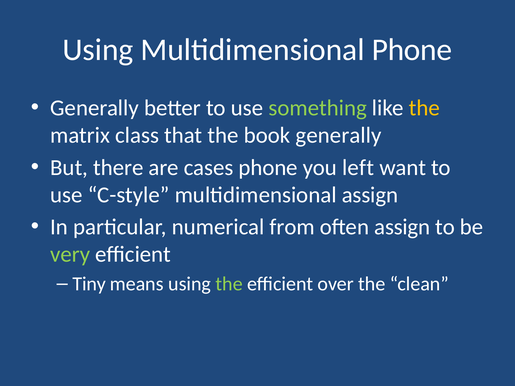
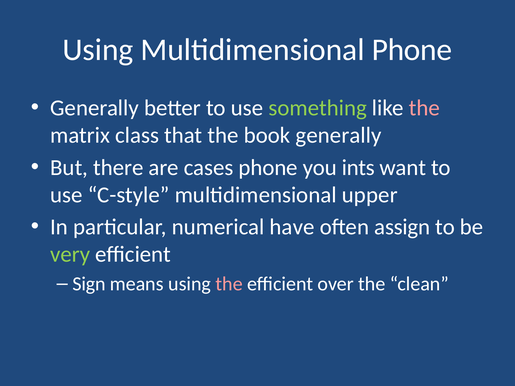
the colour: yellow -> pink (424, 108)
left: left -> ints (358, 168)
multidimensional assign: assign -> upper (370, 195)
from: from -> have (292, 227)
Tiny: Tiny -> Sign (89, 284)
the colour: light green -> pink (229, 284)
